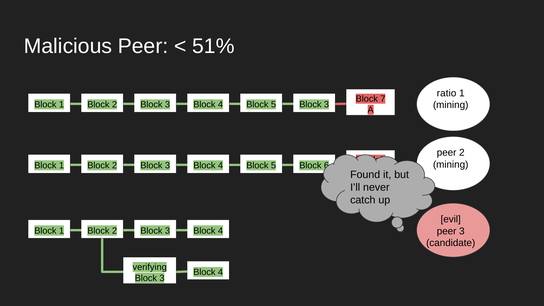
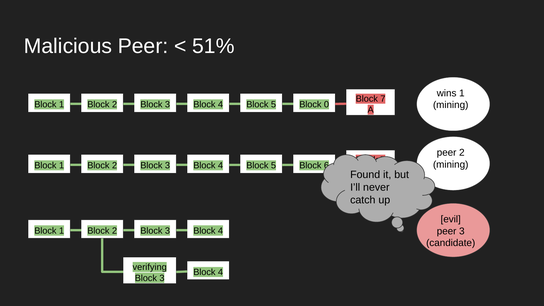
ratio: ratio -> wins (447, 93)
3: 3 -> 0 (326, 105)
